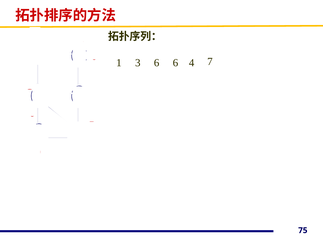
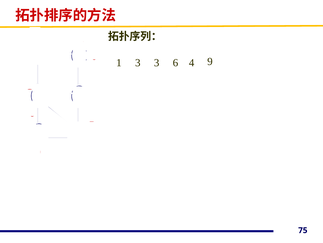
3 6: 6 -> 3 (157, 63)
7: 7 -> 9 (210, 61)
